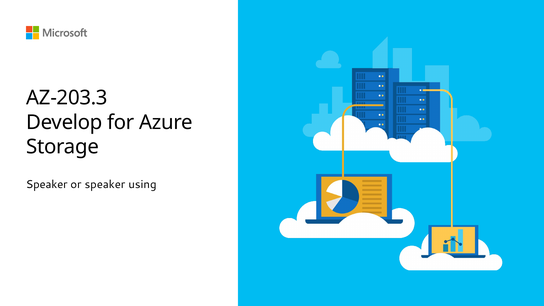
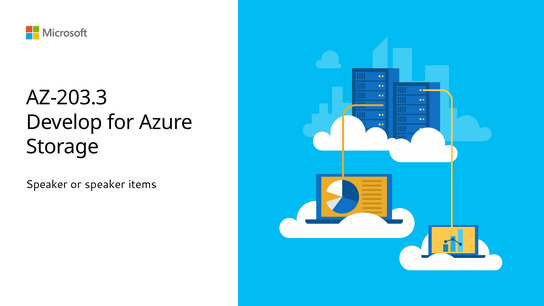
using: using -> items (142, 184)
